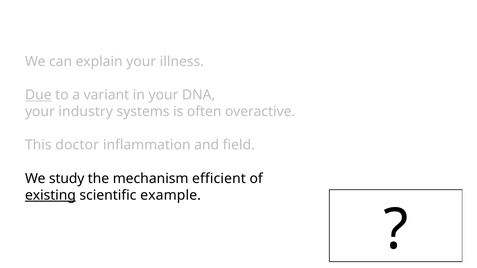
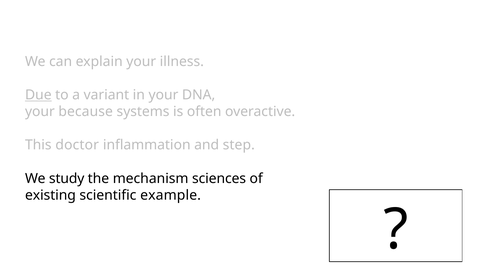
industry: industry -> because (86, 112)
field: field -> step (239, 145)
efficient: efficient -> sciences (219, 179)
existing underline: present -> none (50, 195)
